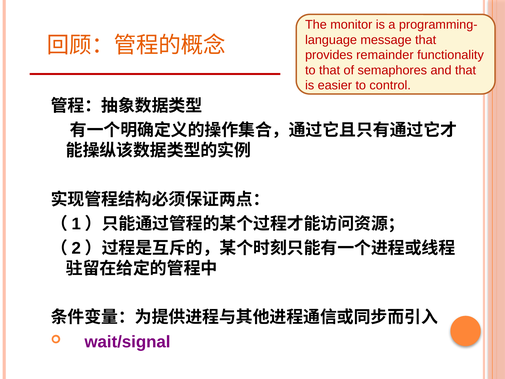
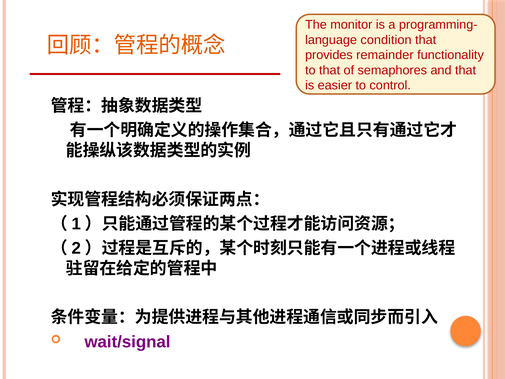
message: message -> condition (386, 40)
